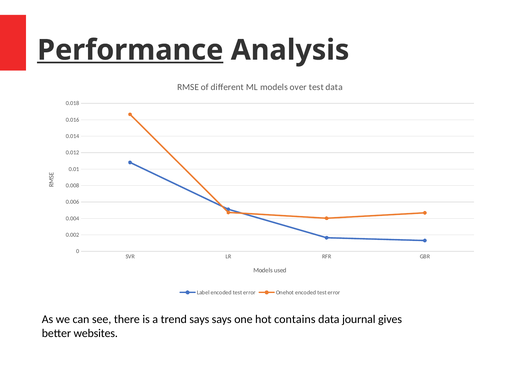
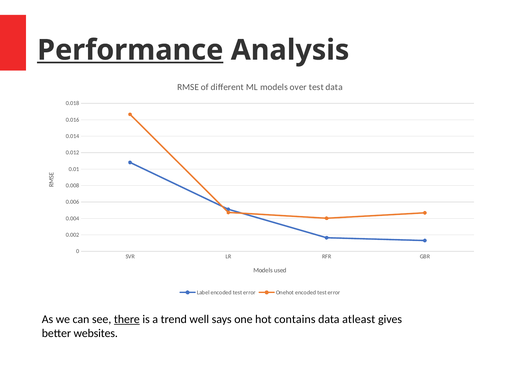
there underline: none -> present (127, 319)
trend says: says -> well (199, 319)
journal: journal -> atleast (359, 319)
